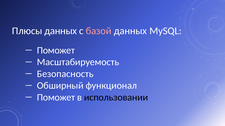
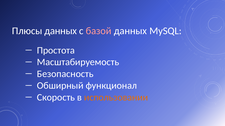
Поможет: Поможет -> Простота (56, 51)
Поможет: Поможет -> Скорость (56, 98)
использовании colour: black -> orange (116, 98)
